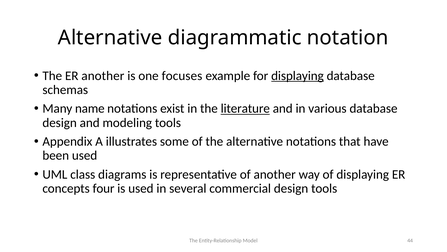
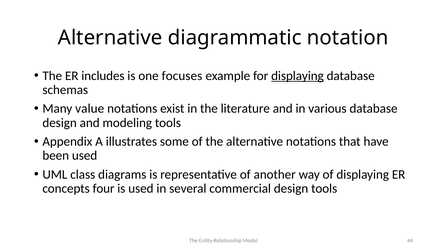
ER another: another -> includes (103, 76)
name: name -> value (90, 108)
literature underline: present -> none (245, 108)
